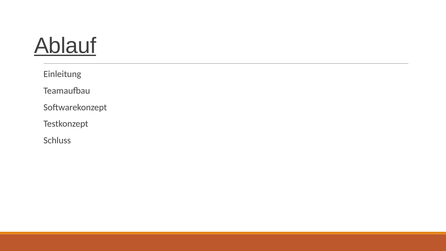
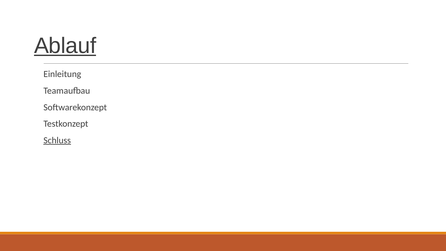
Schluss underline: none -> present (57, 140)
